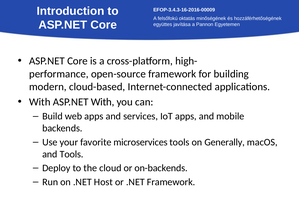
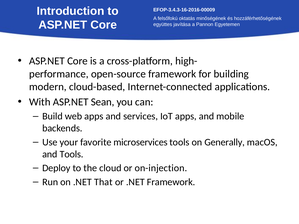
ASP.NET With: With -> Sean (103, 102)
on-backends: on-backends -> on-injection (161, 168)
Host: Host -> That (103, 182)
